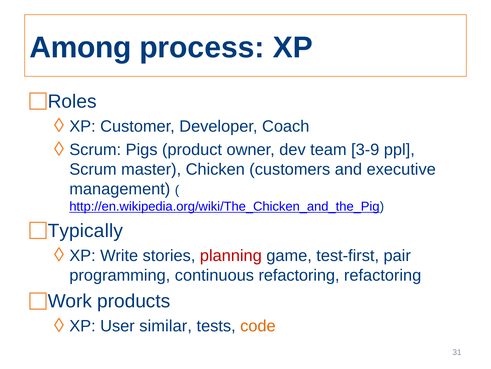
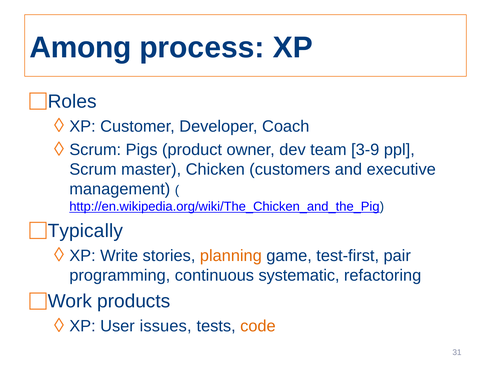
planning colour: red -> orange (231, 255)
continuous refactoring: refactoring -> systematic (299, 275)
similar: similar -> issues (166, 326)
